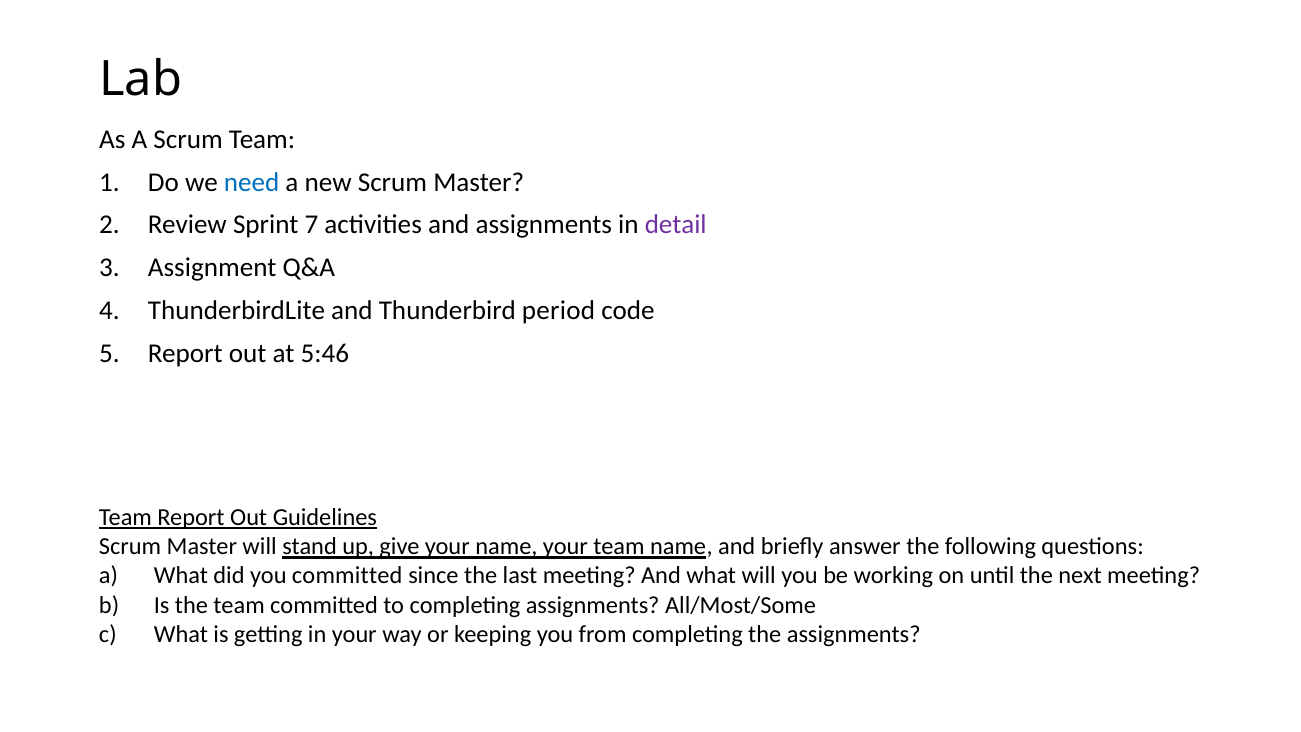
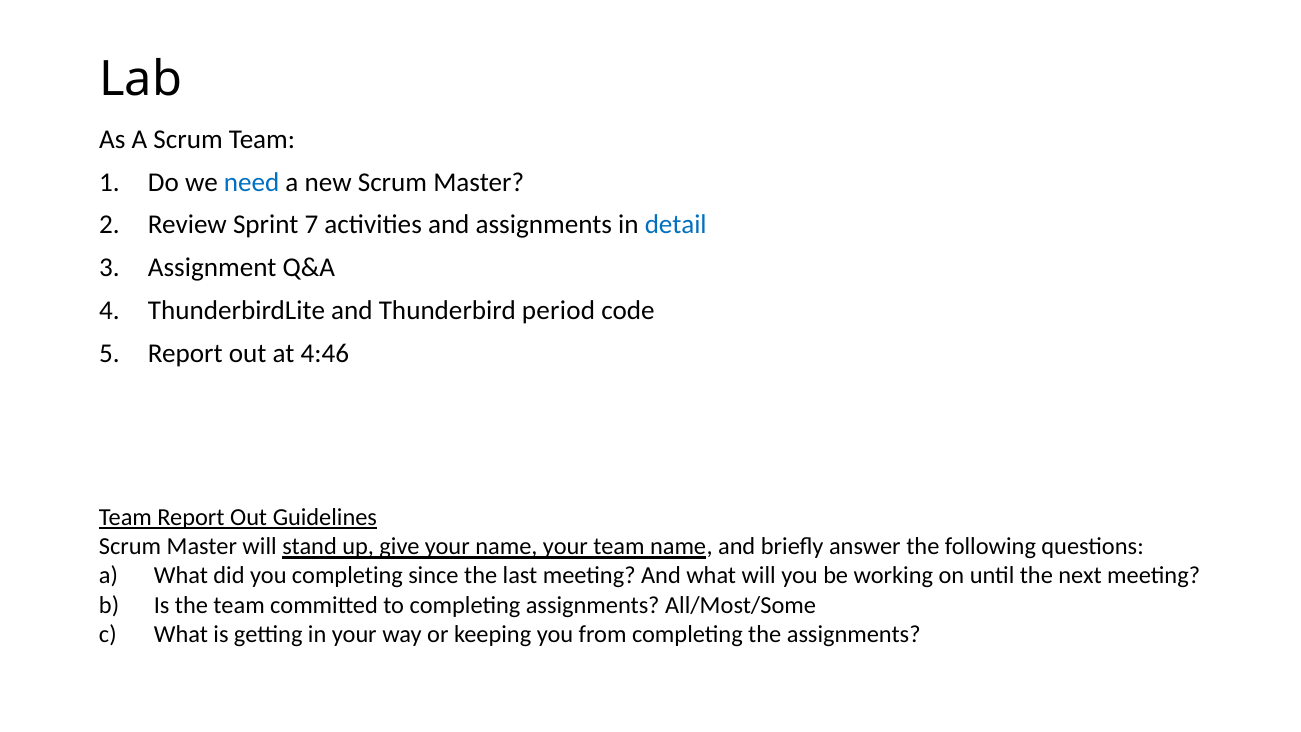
detail colour: purple -> blue (676, 225)
5:46: 5:46 -> 4:46 (325, 354)
you committed: committed -> completing (347, 576)
